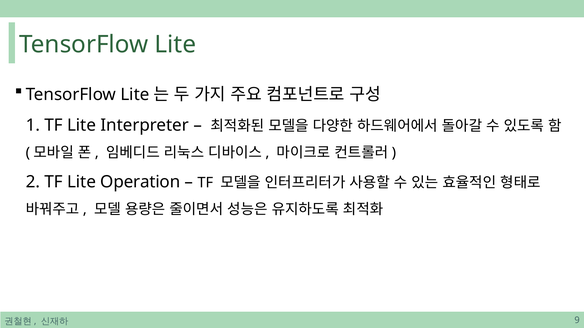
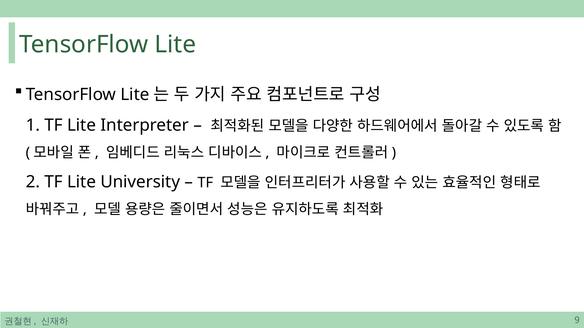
Operation: Operation -> University (140, 182)
